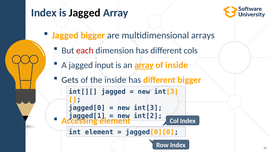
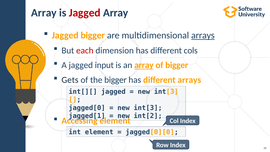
Index: Index -> Array (44, 13)
Jagged colour: black -> red (85, 13)
arrays underline: none -> present (203, 35)
of inside: inside -> bigger (177, 65)
the inside: inside -> bigger (115, 80)
different bigger: bigger -> arrays (189, 80)
